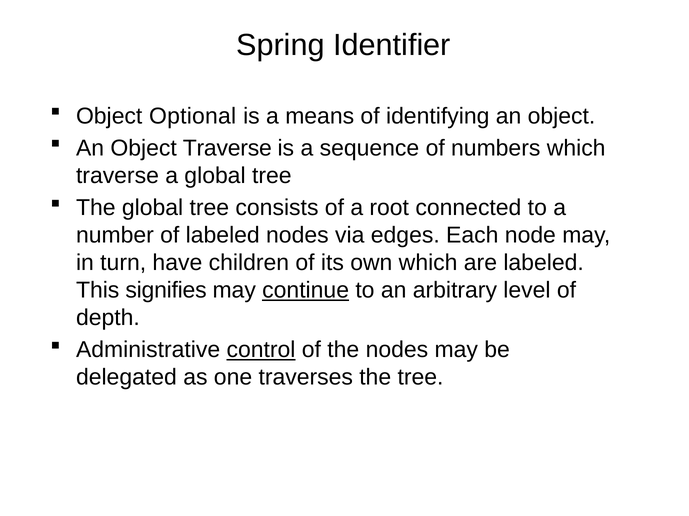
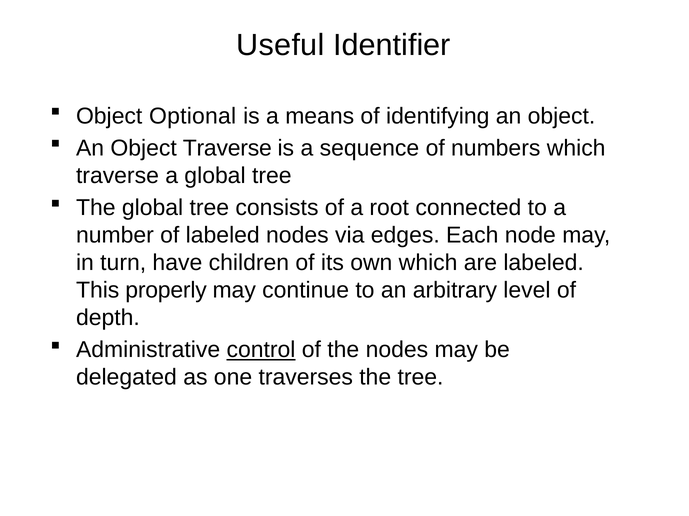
Spring: Spring -> Useful (280, 45)
signifies: signifies -> properly (166, 291)
continue underline: present -> none (306, 291)
